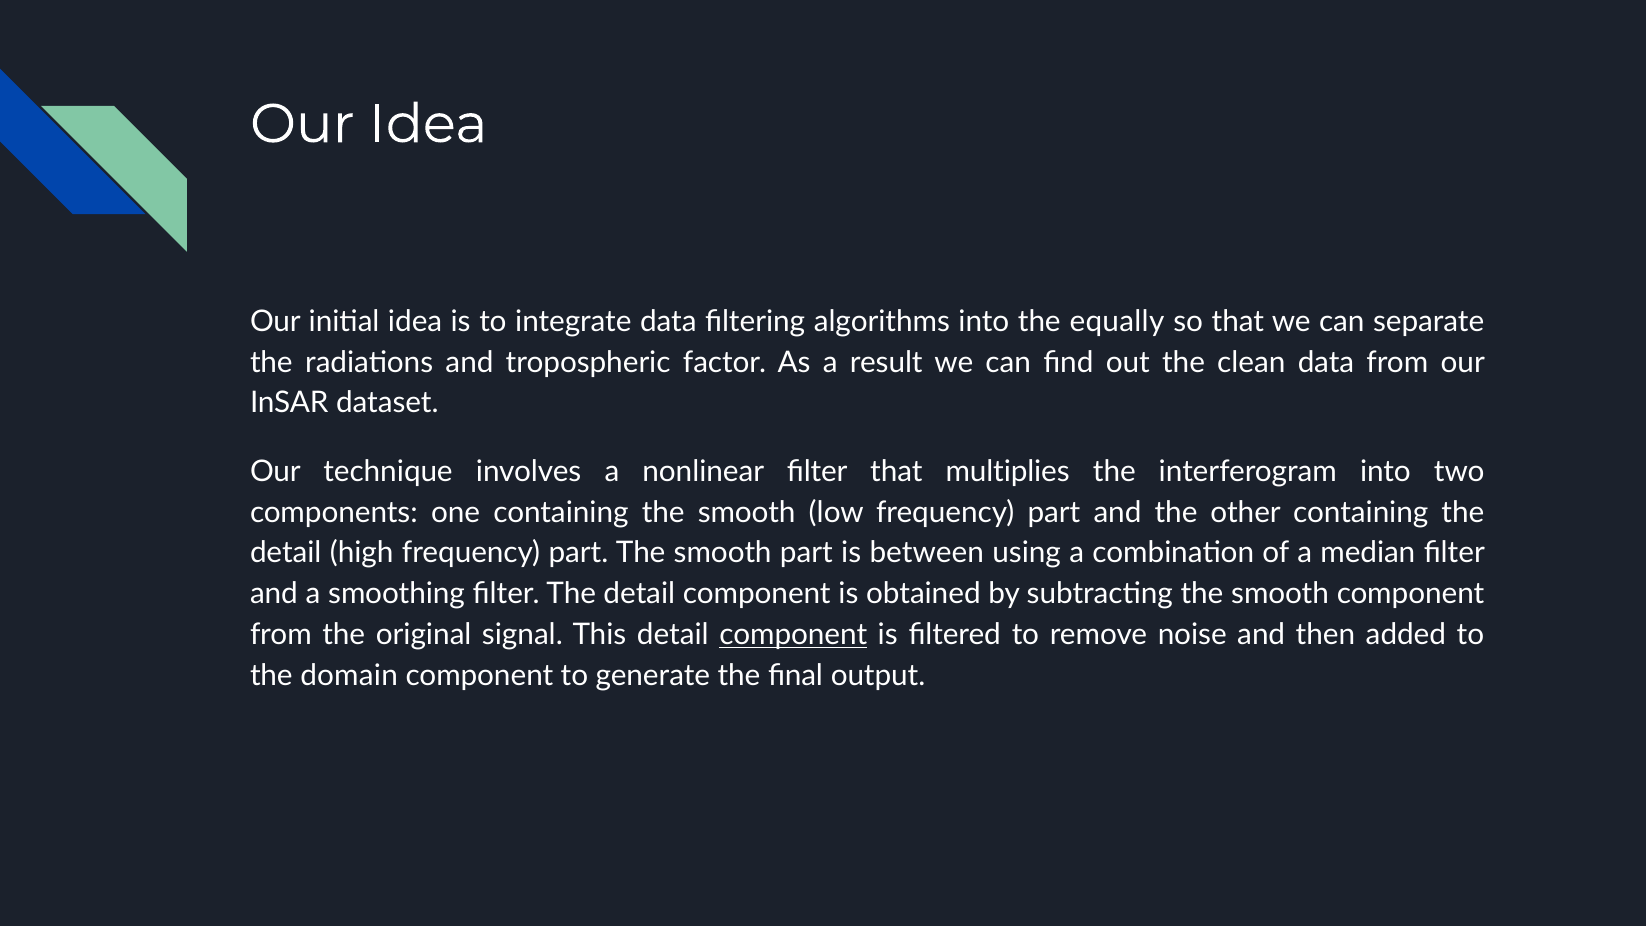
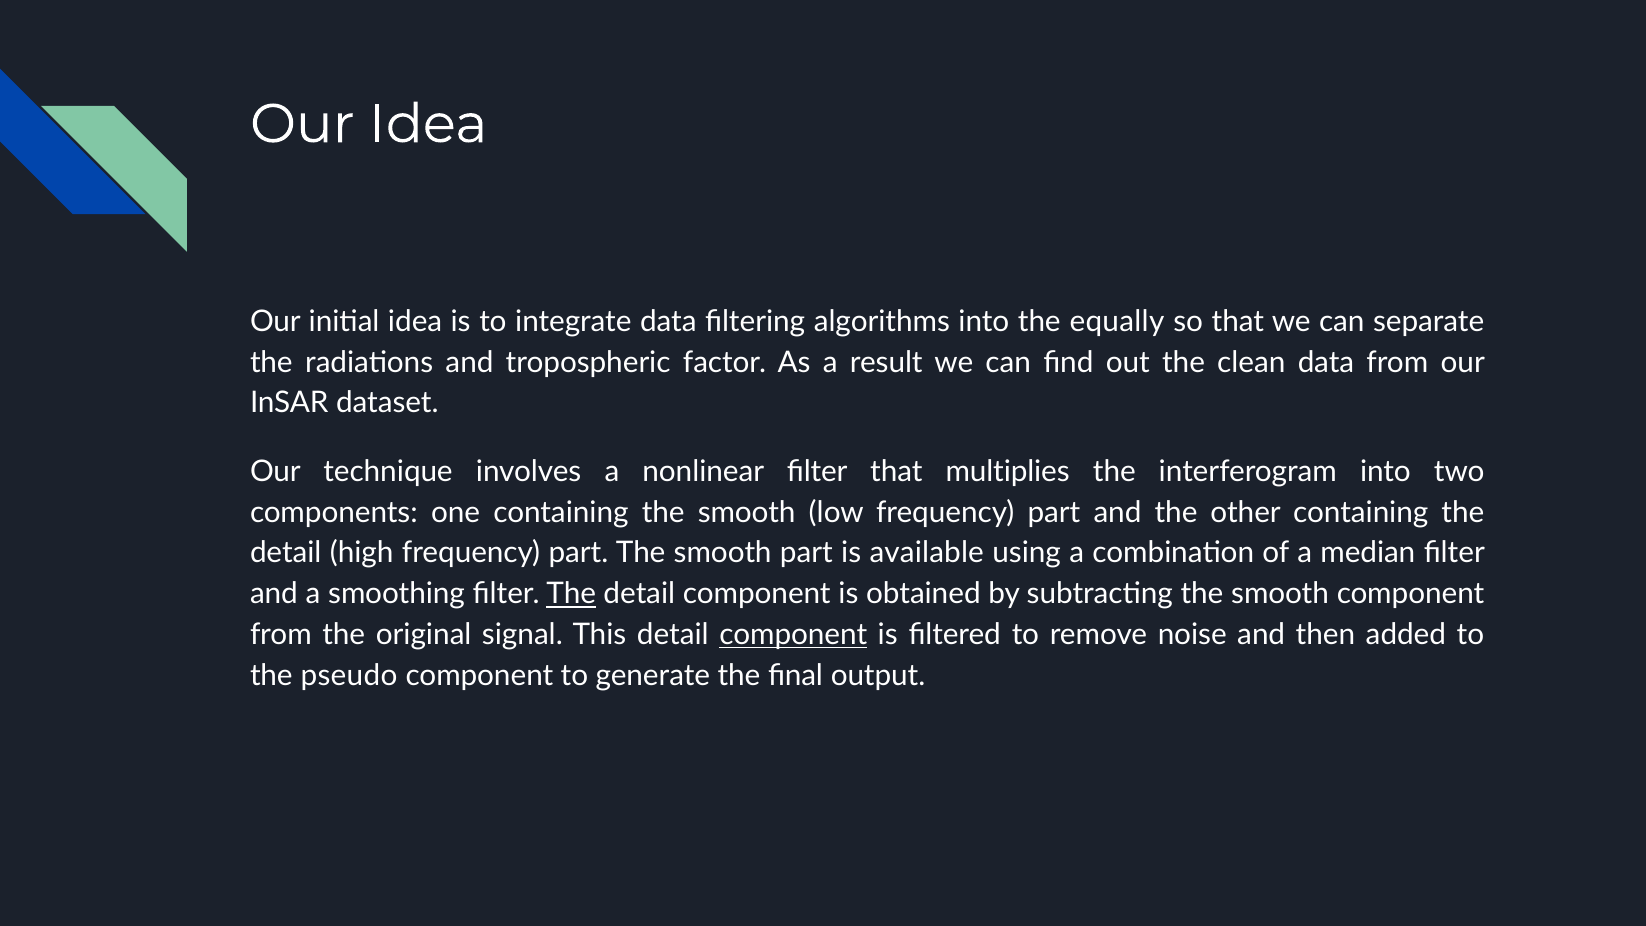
between: between -> available (927, 553)
The underline: none -> present (571, 594)
domain: domain -> pseudo (349, 675)
